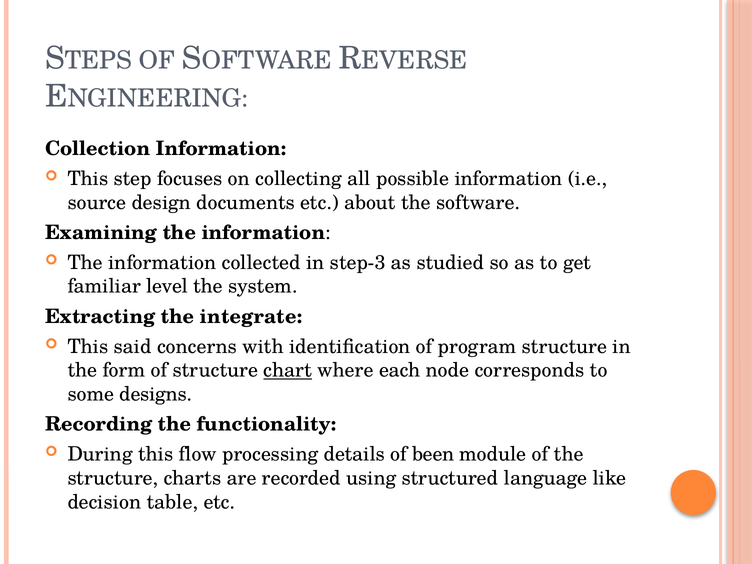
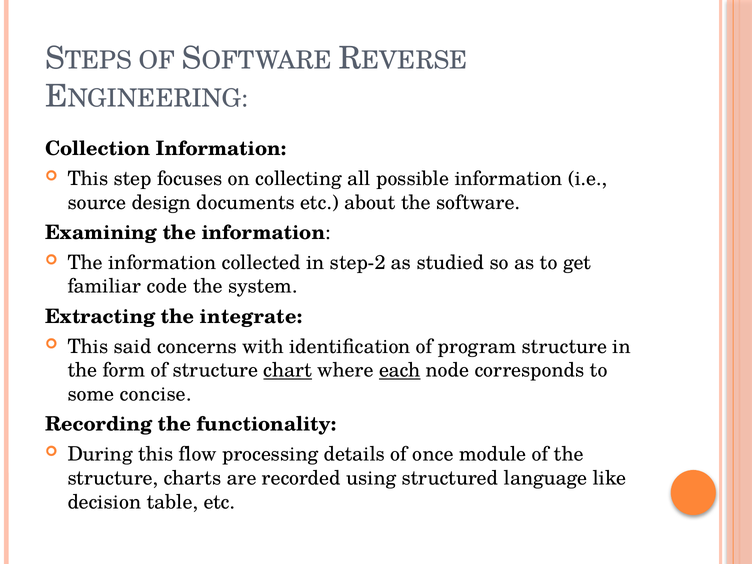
step-3: step-3 -> step-2 (358, 263)
level: level -> code (167, 286)
each underline: none -> present (400, 370)
designs: designs -> concise (156, 394)
been: been -> once (433, 454)
